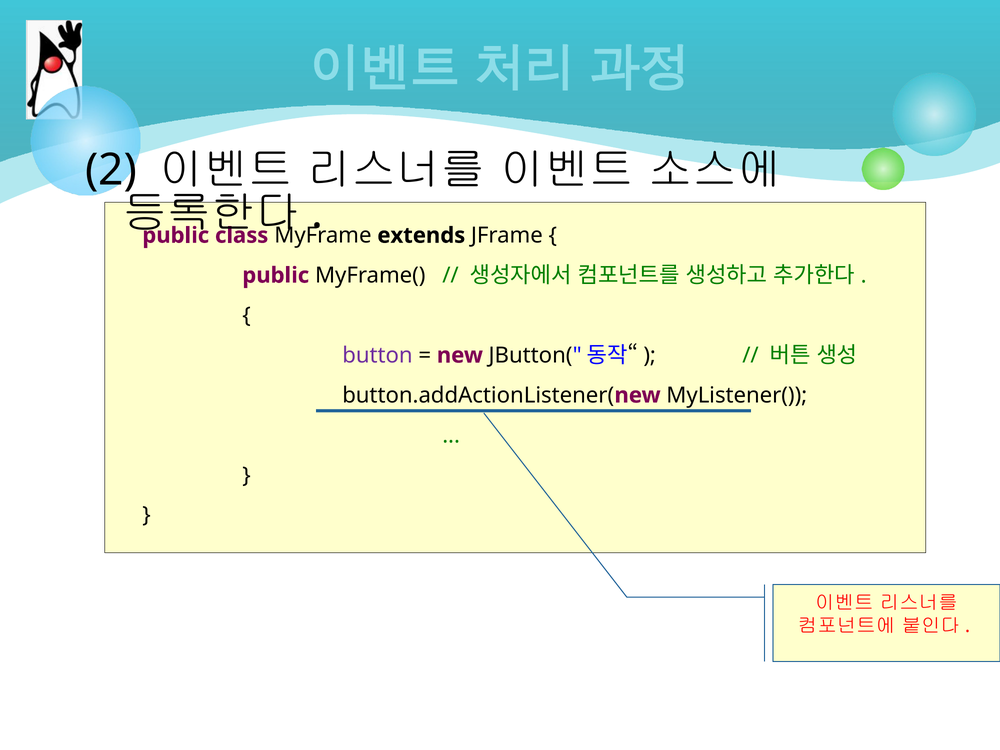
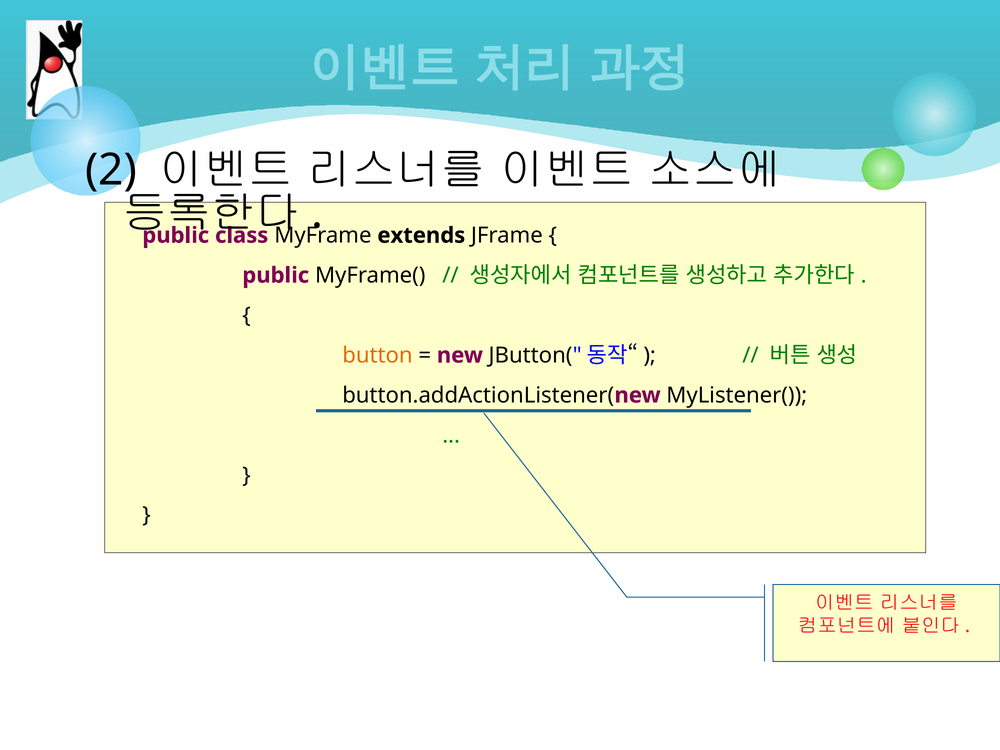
button colour: purple -> orange (377, 355)
